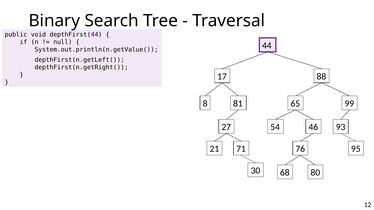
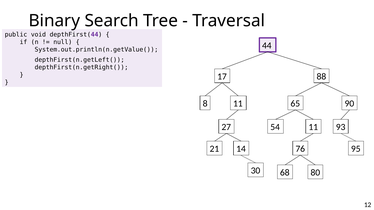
8 81: 81 -> 11 (238, 104)
99: 99 -> 90 (349, 104)
54 46: 46 -> 11 (313, 127)
71: 71 -> 14 (241, 149)
